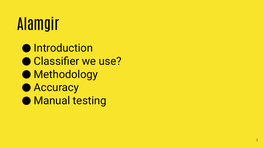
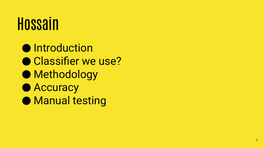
Alamgir: Alamgir -> Hossain (38, 25)
